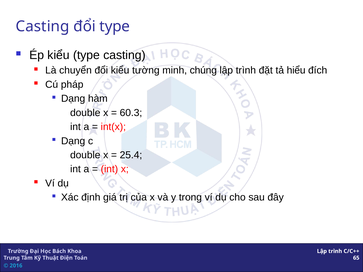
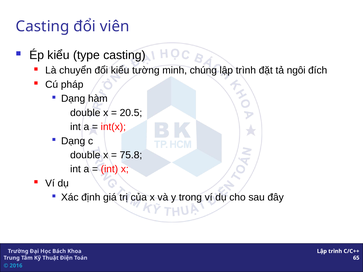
đổi type: type -> viên (115, 26)
hiểu: hiểu -> ngôi (296, 70)
60.3: 60.3 -> 20.5 (131, 113)
25.4: 25.4 -> 75.8 (131, 155)
